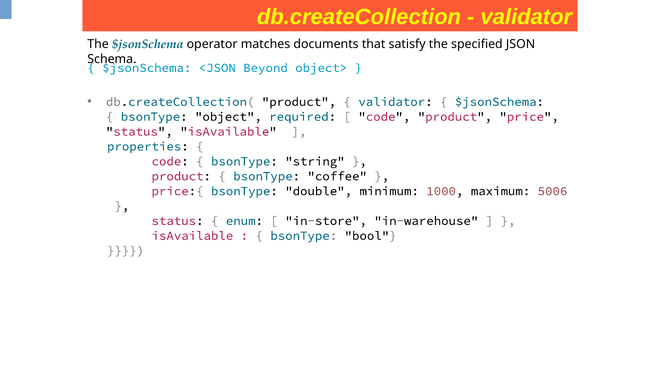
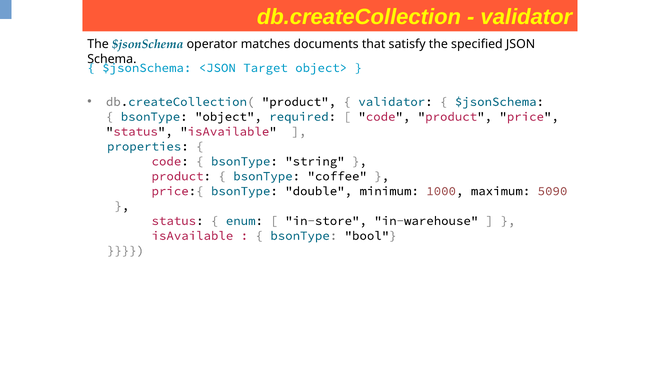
Beyond: Beyond -> Target (266, 68)
5006: 5006 -> 5090 (553, 191)
